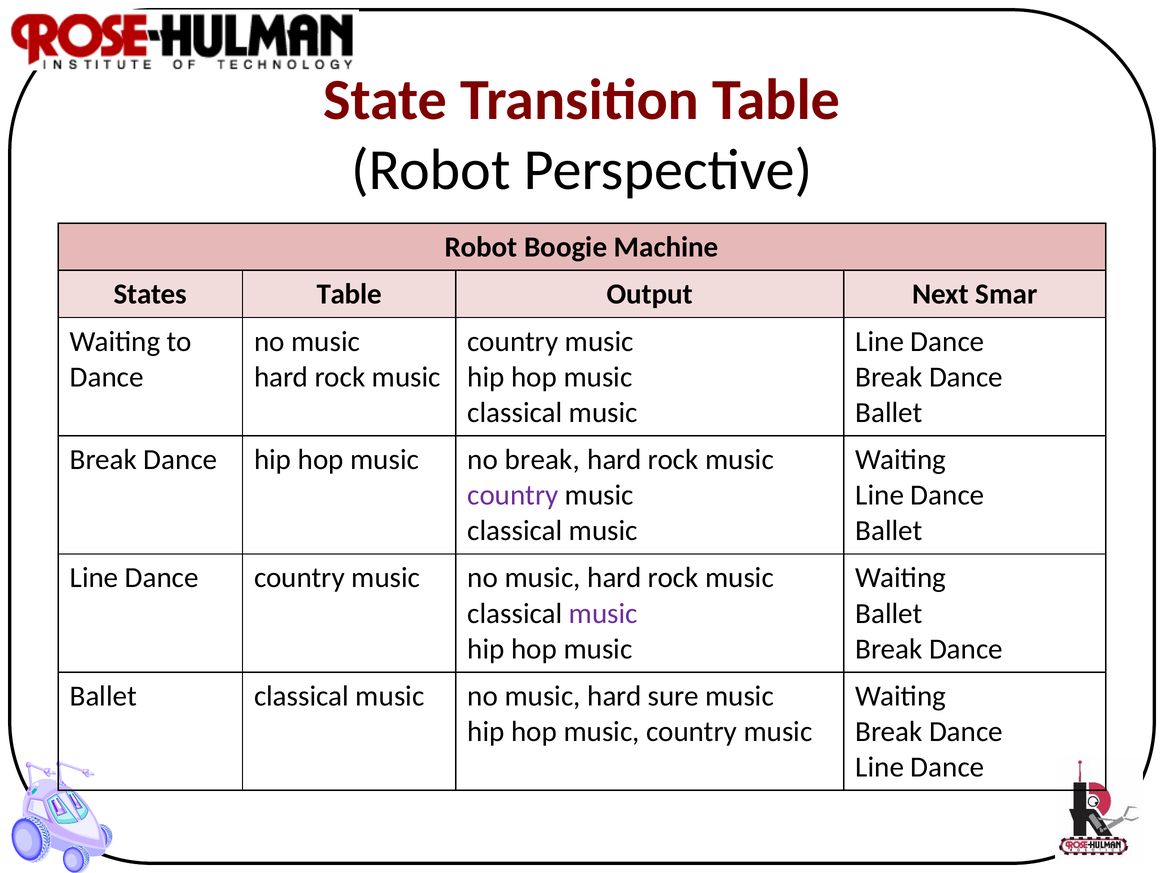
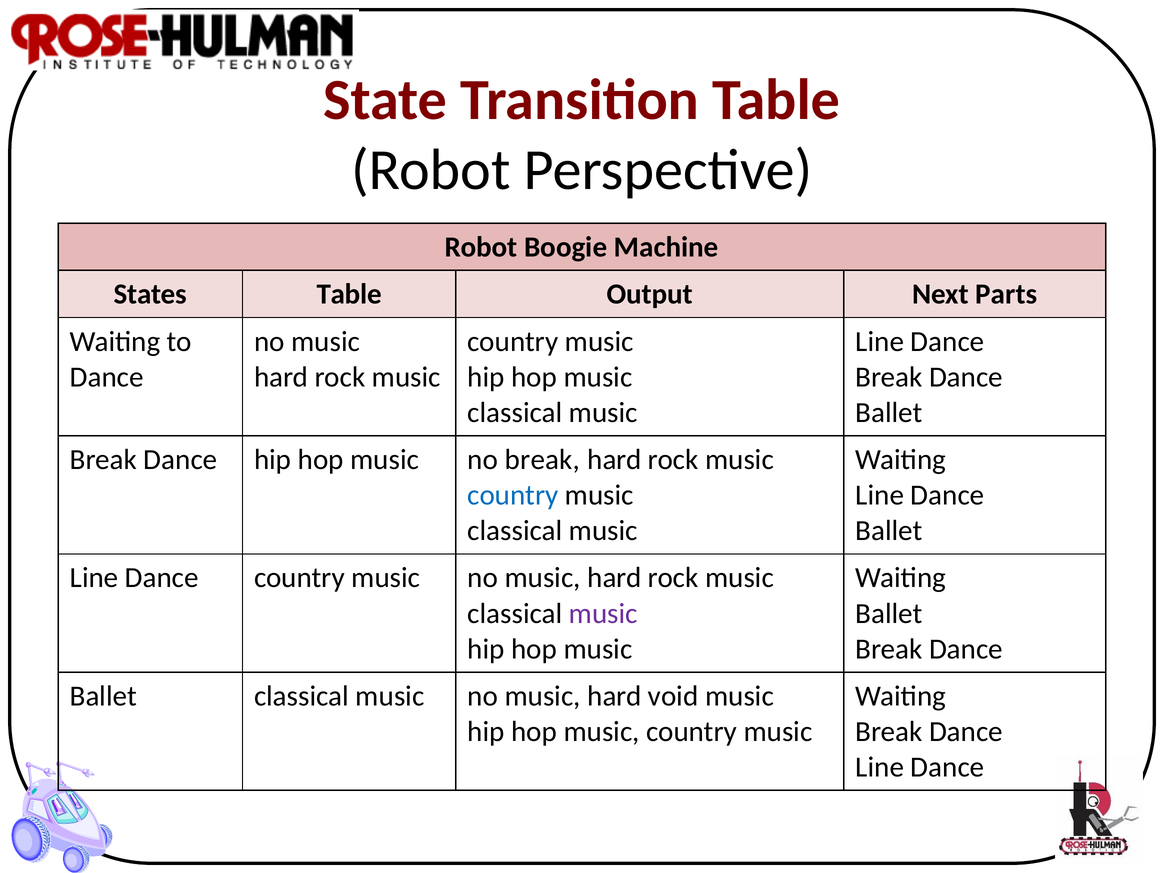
Smar: Smar -> Parts (1006, 294)
country colour: purple -> blue (513, 495)
sure: sure -> void (673, 696)
